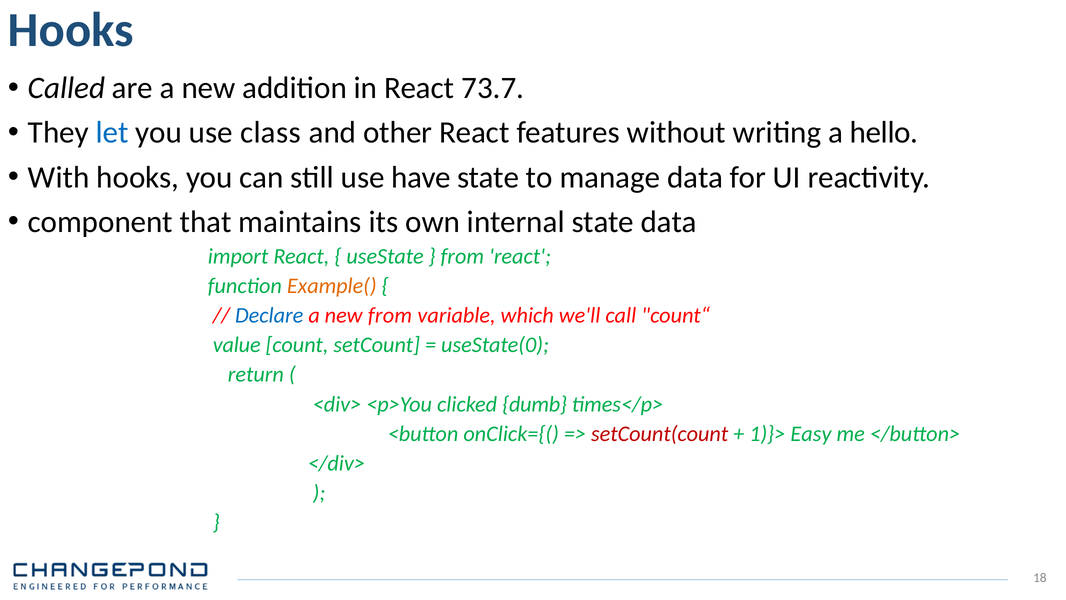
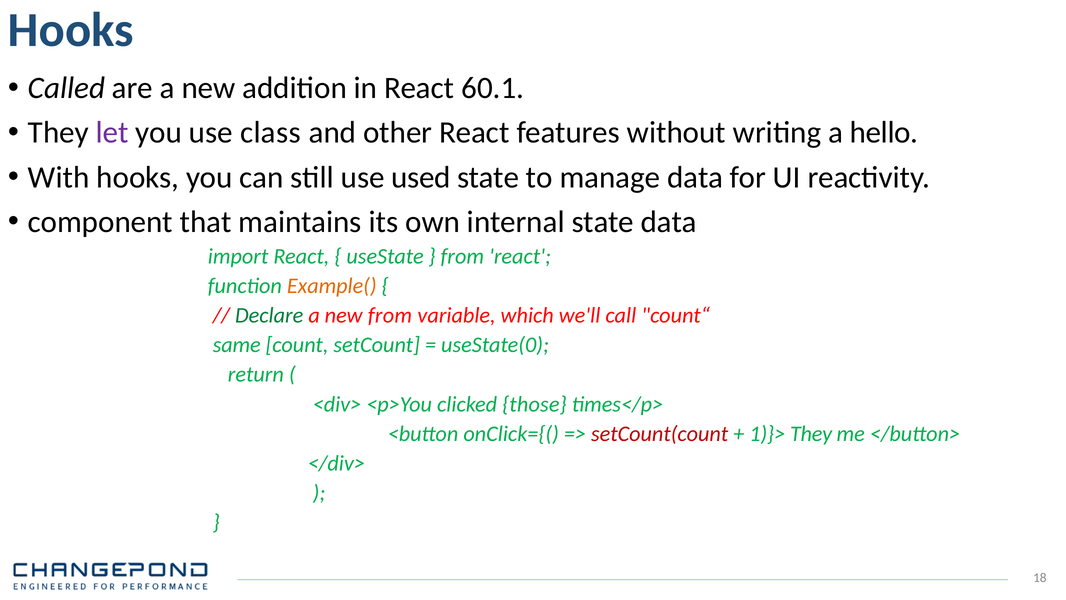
73.7: 73.7 -> 60.1 (493, 88)
let colour: blue -> purple (112, 133)
have: have -> used (421, 177)
Declare colour: blue -> green (269, 315)
value: value -> same (237, 345)
dumb: dumb -> those (534, 404)
1)}> Easy: Easy -> They (811, 434)
